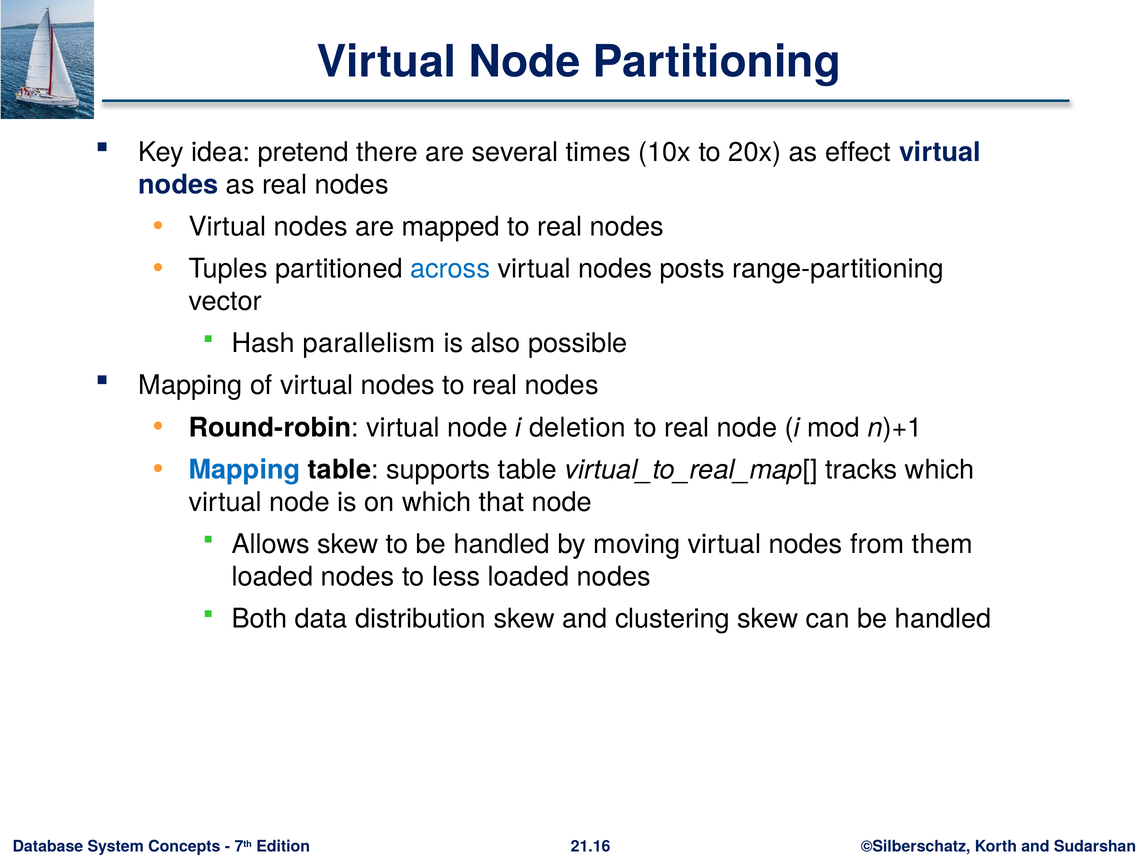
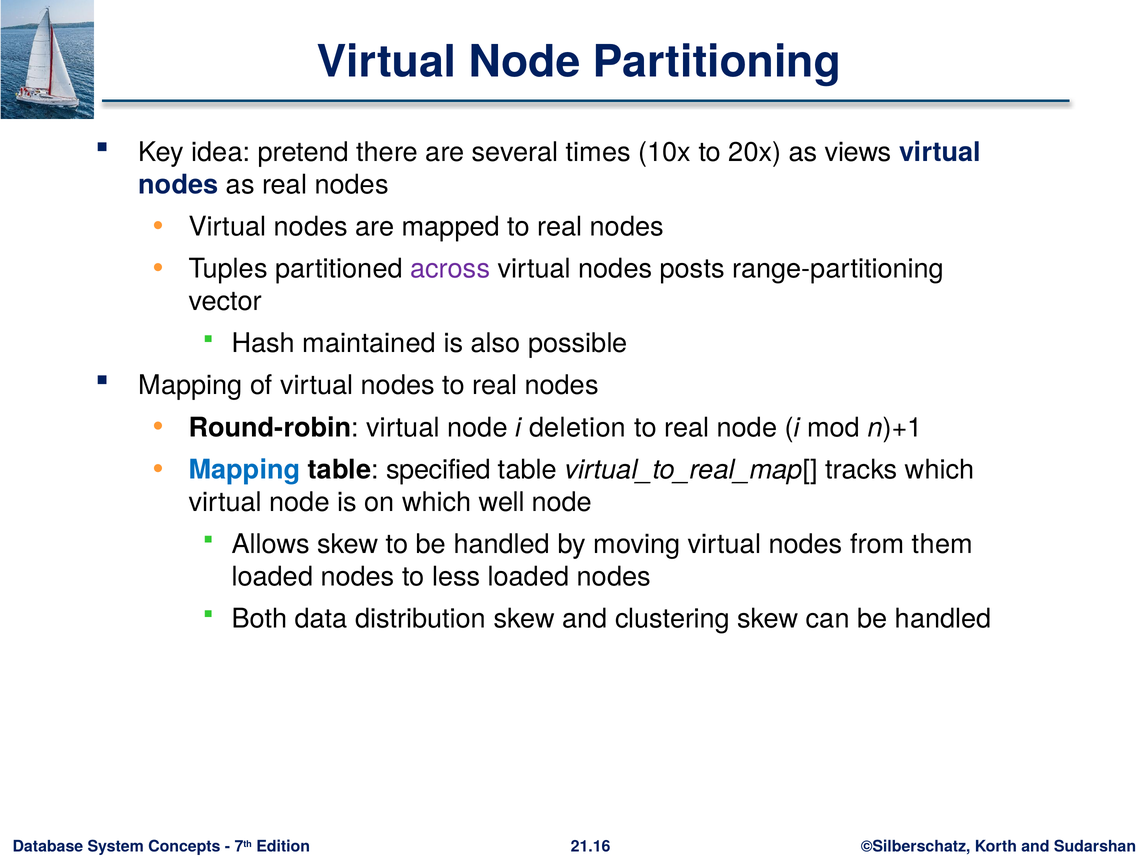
effect: effect -> views (858, 152)
across colour: blue -> purple (450, 269)
parallelism: parallelism -> maintained (369, 343)
supports: supports -> specified (439, 470)
that: that -> well (502, 502)
